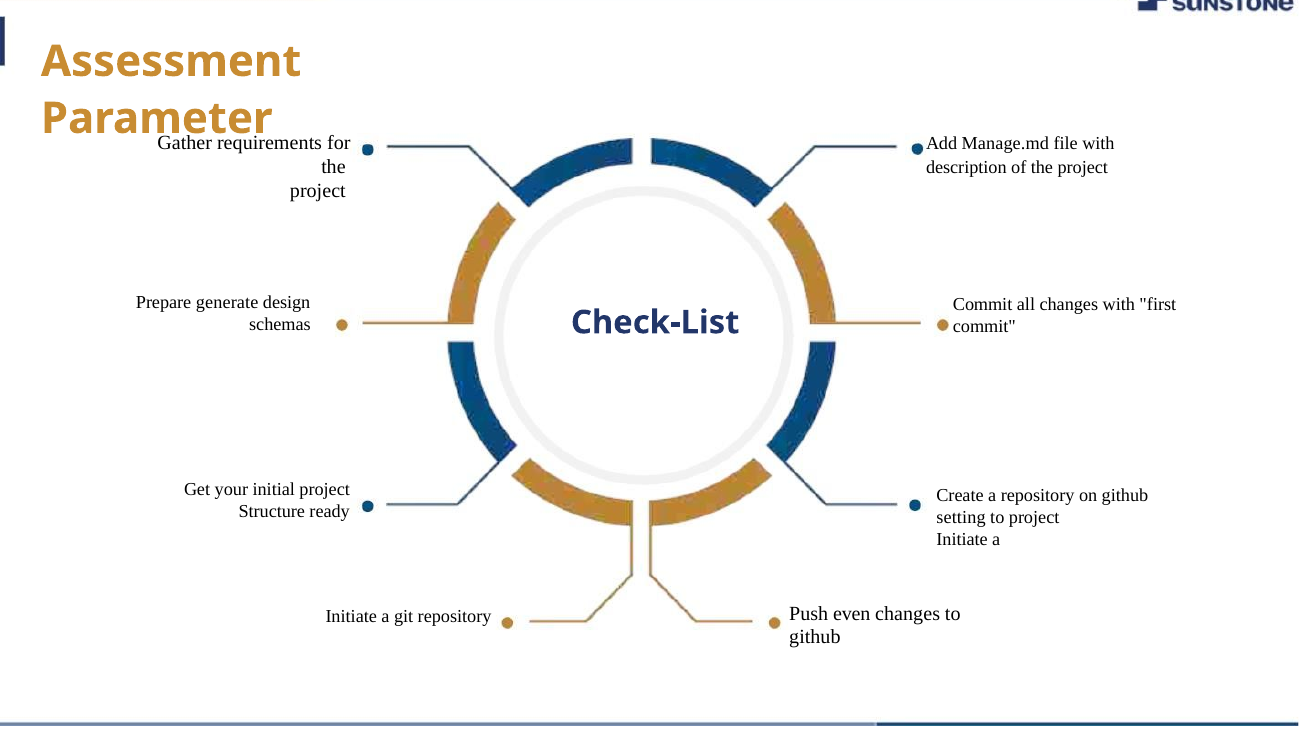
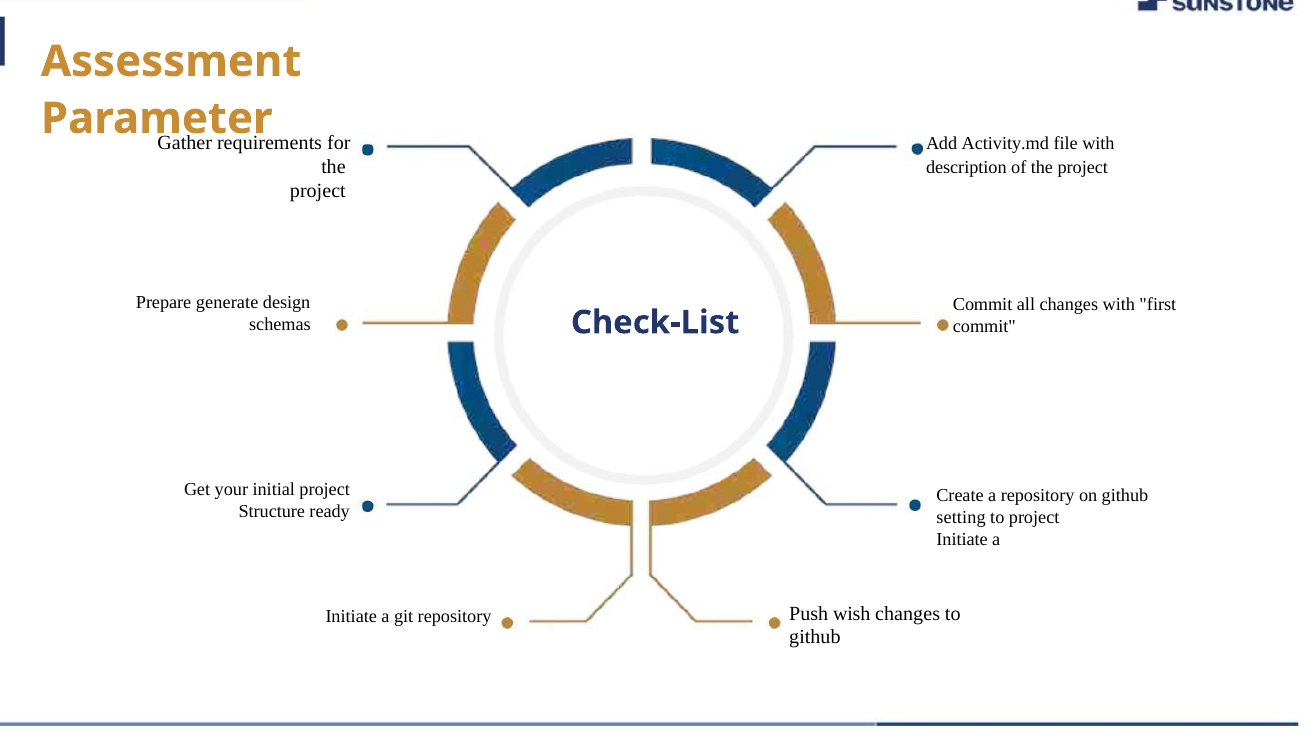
Manage.md: Manage.md -> Activity.md (1005, 144)
even: even -> wish (852, 614)
